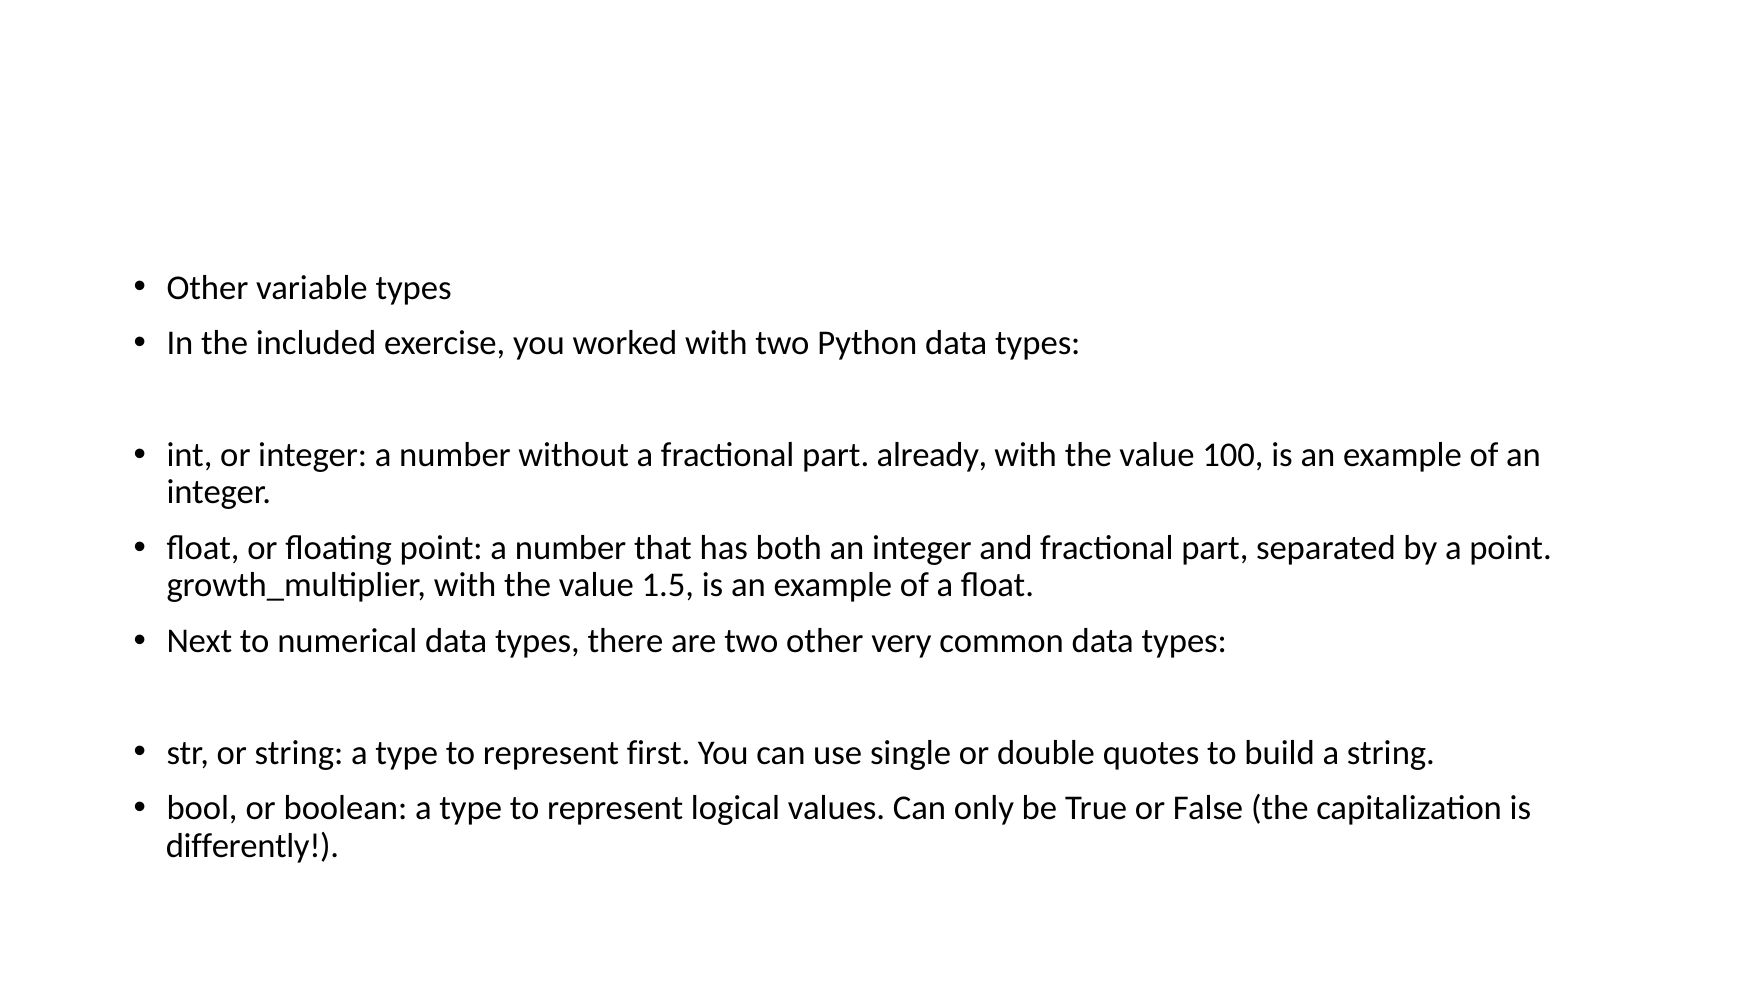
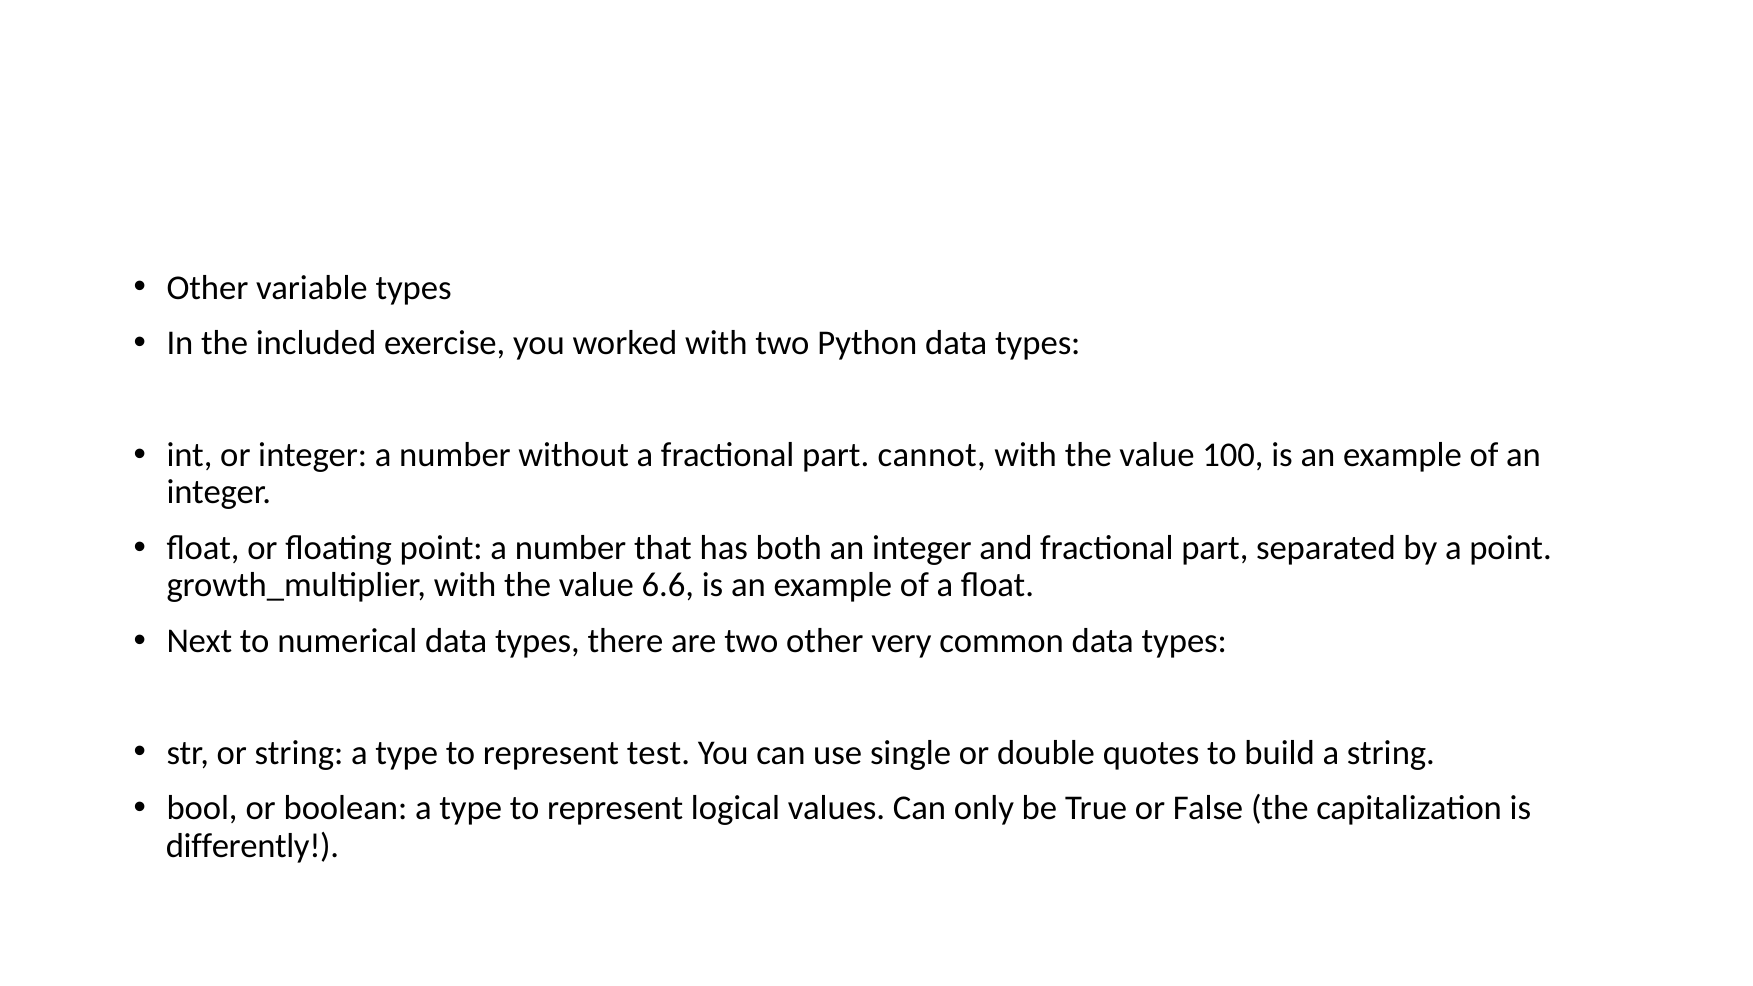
already: already -> cannot (932, 455)
1.5: 1.5 -> 6.6 (668, 585)
first: first -> test (658, 753)
